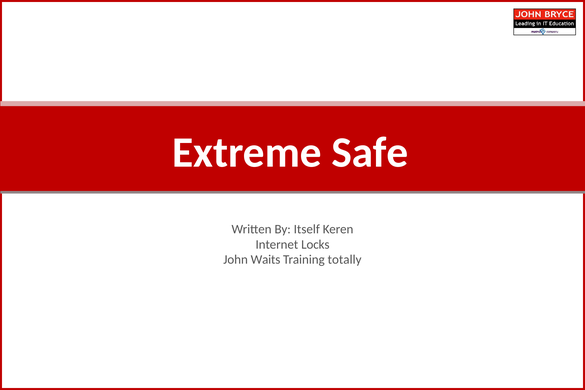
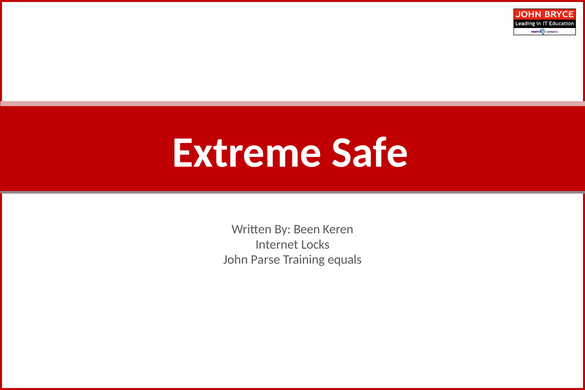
Itself: Itself -> Been (307, 229)
Waits: Waits -> Parse (265, 259)
totally: totally -> equals (345, 259)
